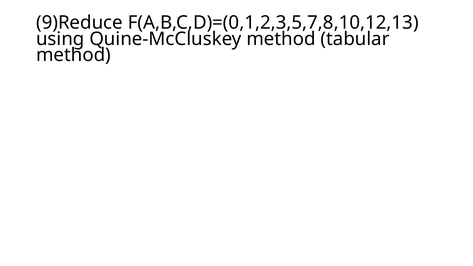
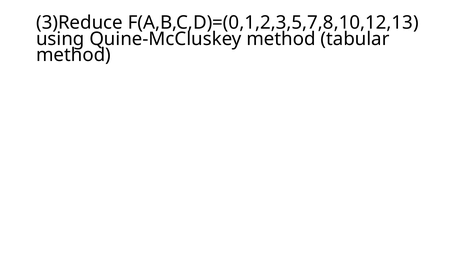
9)Reduce: 9)Reduce -> 3)Reduce (79, 23)
